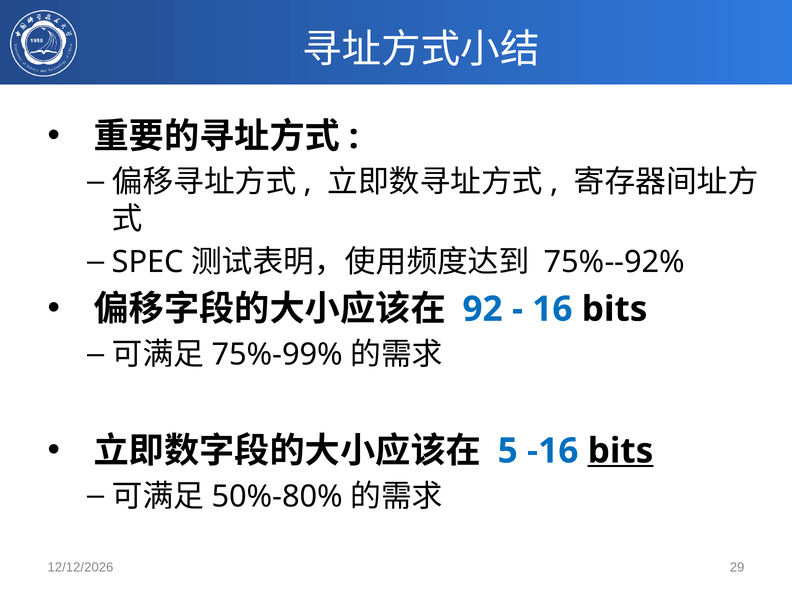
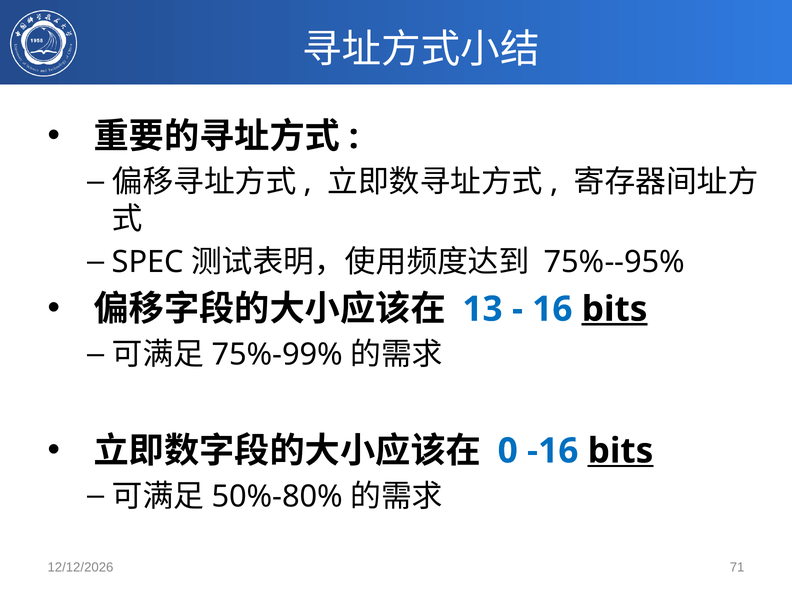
75%--92%: 75%--92% -> 75%--95% (614, 262)
92: 92 -> 13 (483, 309)
bits underline: none -> present (615, 309)
5: 5 -> 0 (508, 451)
29: 29 -> 71 (737, 567)
